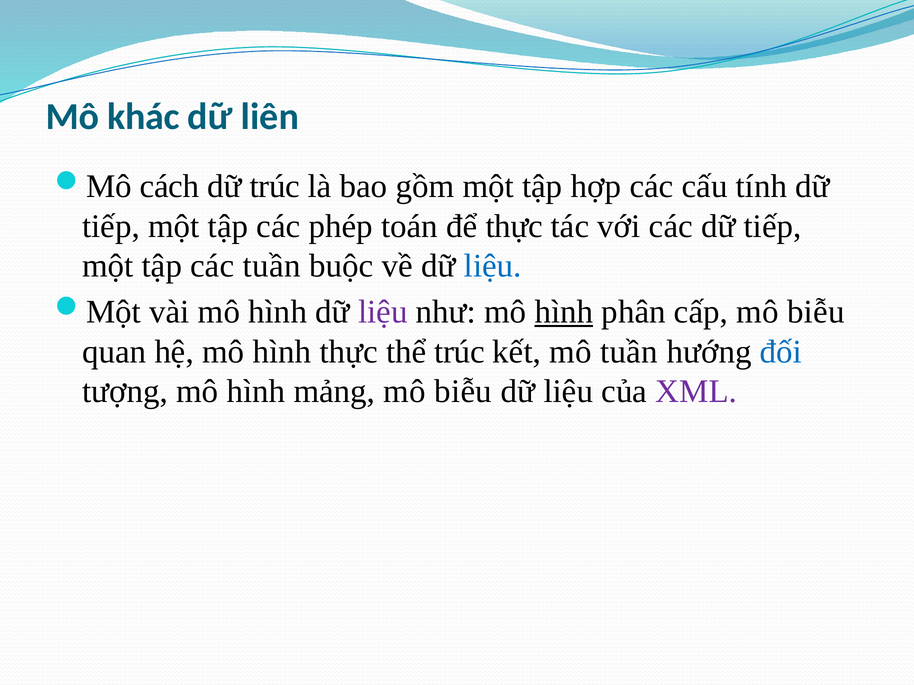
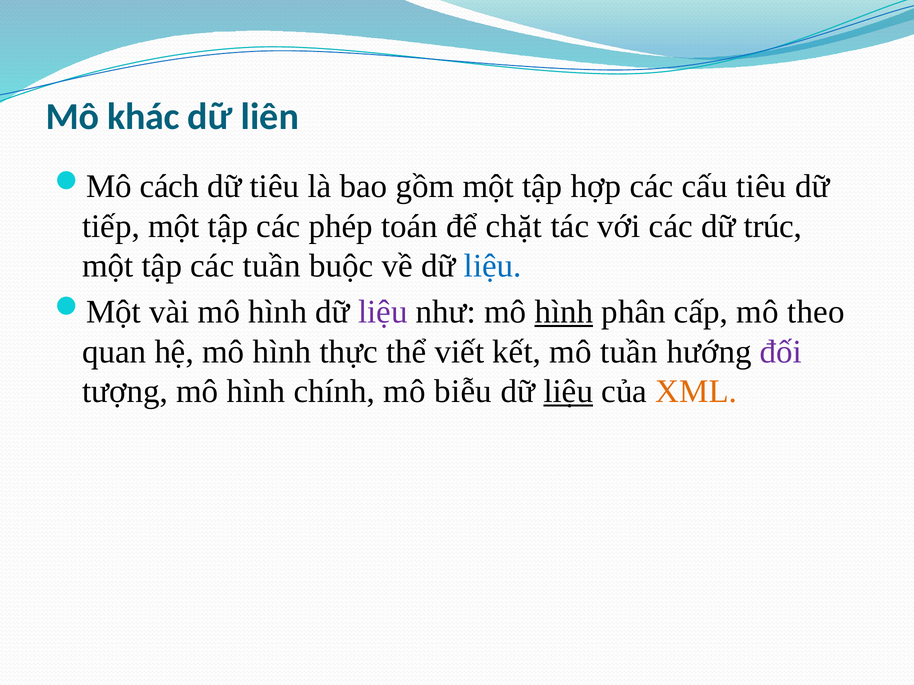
dữ trúc: trúc -> tiêu (275, 187)
cấu tính: tính -> tiêu (761, 187)
để thực: thực -> chặt (514, 226)
các dữ tiếp: tiếp -> trúc (773, 226)
cấp mô biễu: biễu -> theo (816, 312)
thể trúc: trúc -> viết (459, 352)
đối colour: blue -> purple (781, 352)
mảng: mảng -> chính (334, 392)
liệu underline: none -> present (568, 392)
XML colour: purple -> orange (696, 392)
